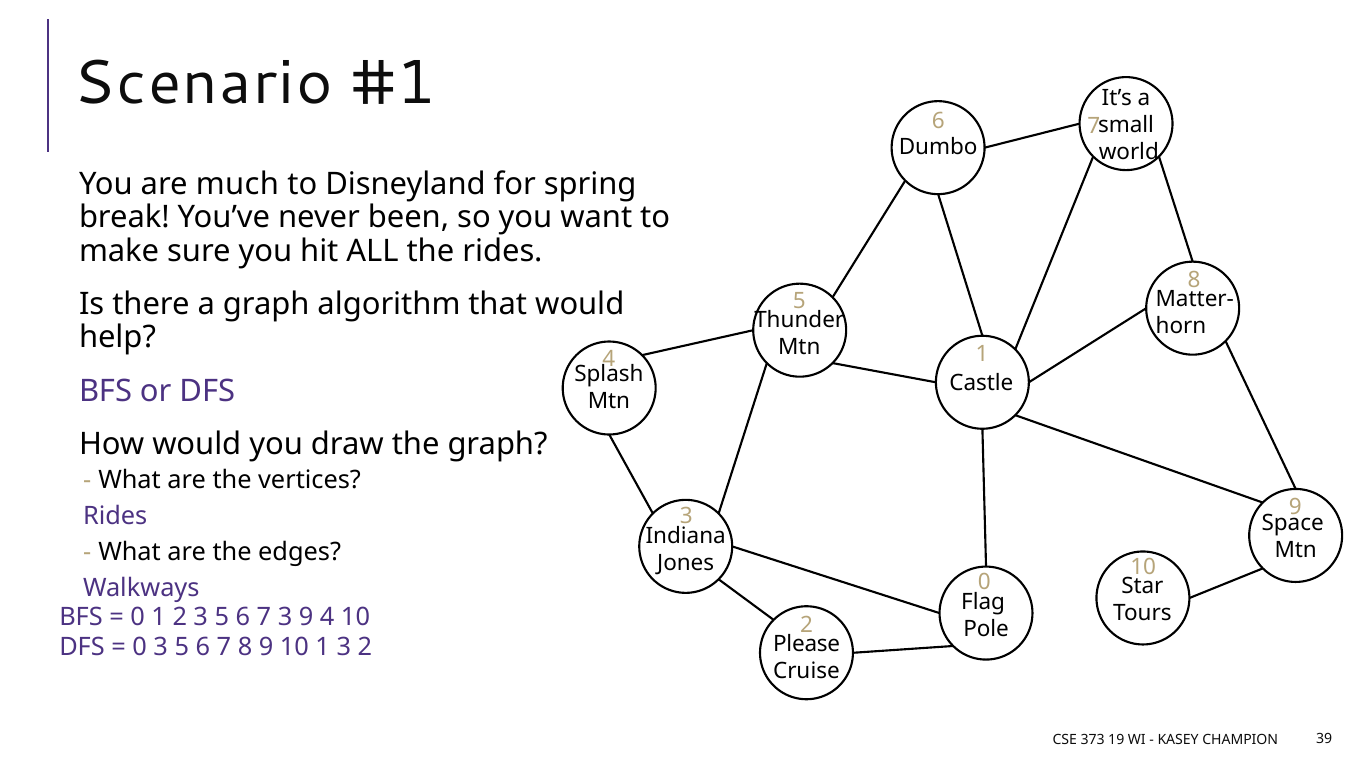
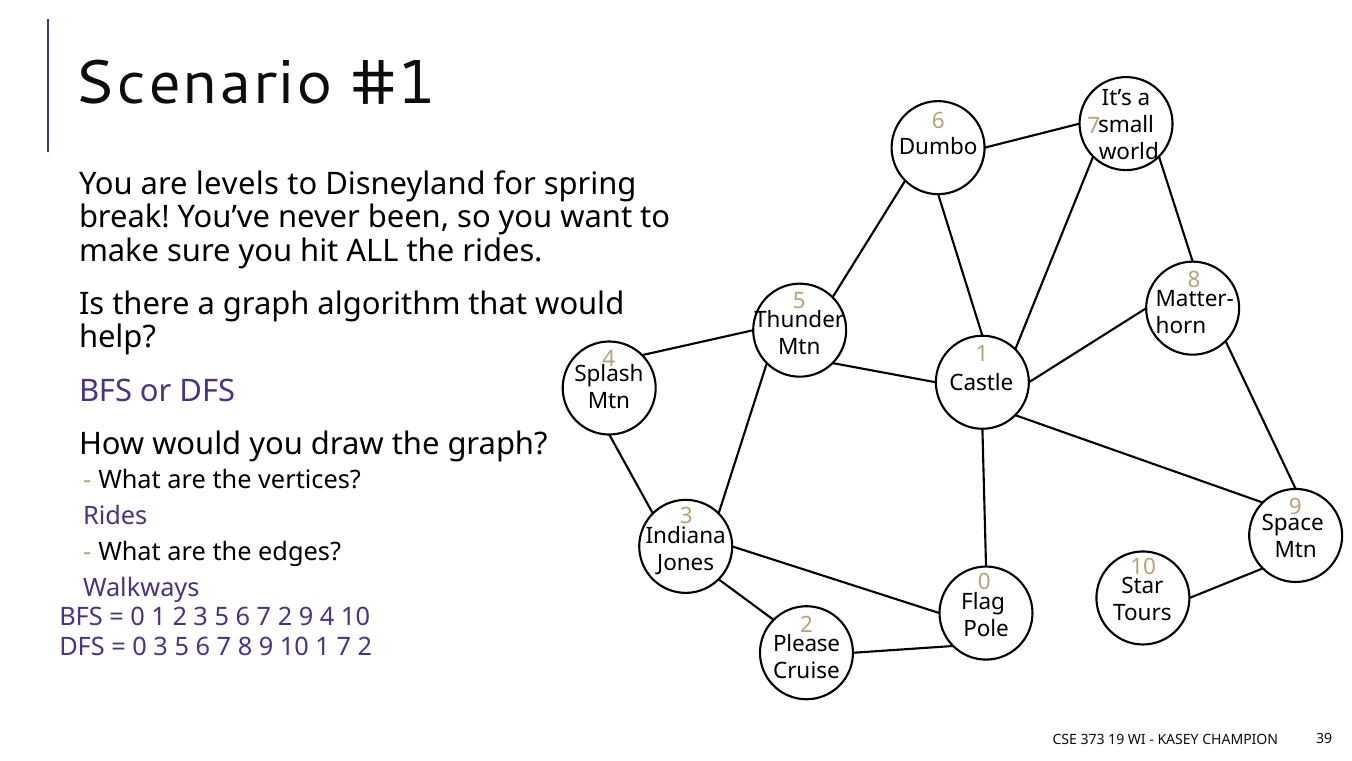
much: much -> levels (237, 184)
6 7 3: 3 -> 2 (285, 616)
1 3: 3 -> 7 (344, 647)
